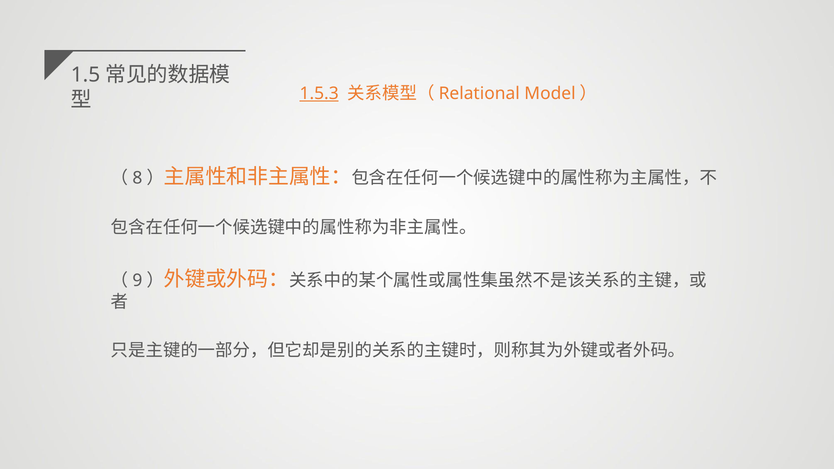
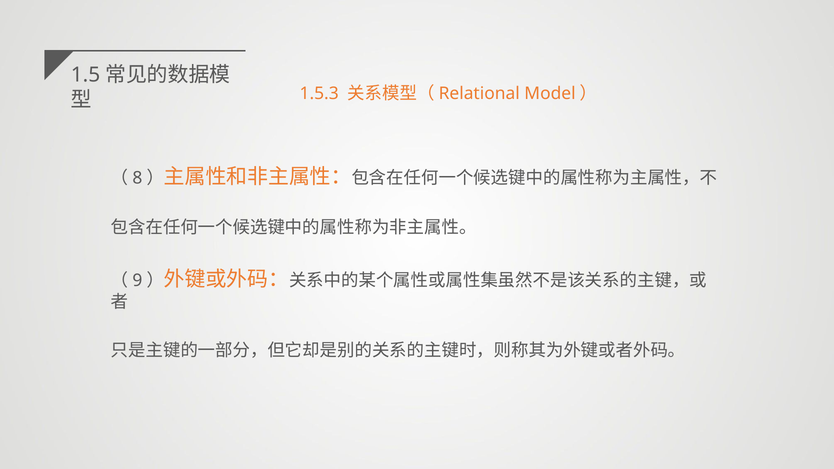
1.5.3 underline: present -> none (319, 94)
